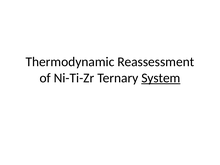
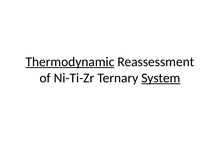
Thermodynamic underline: none -> present (70, 62)
